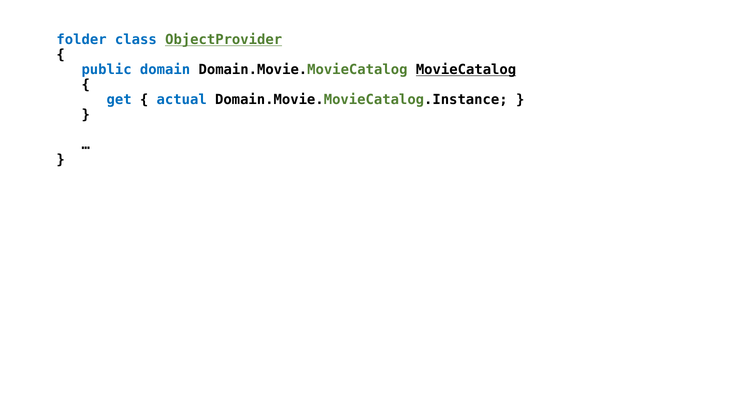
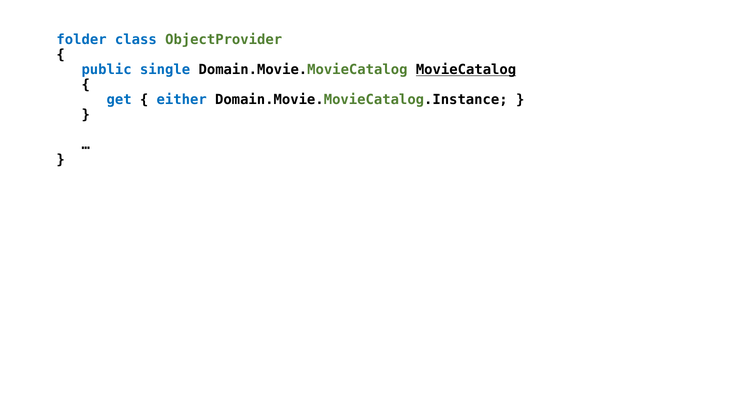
ObjectProvider underline: present -> none (224, 40)
domain: domain -> single (165, 70)
actual: actual -> either (182, 100)
